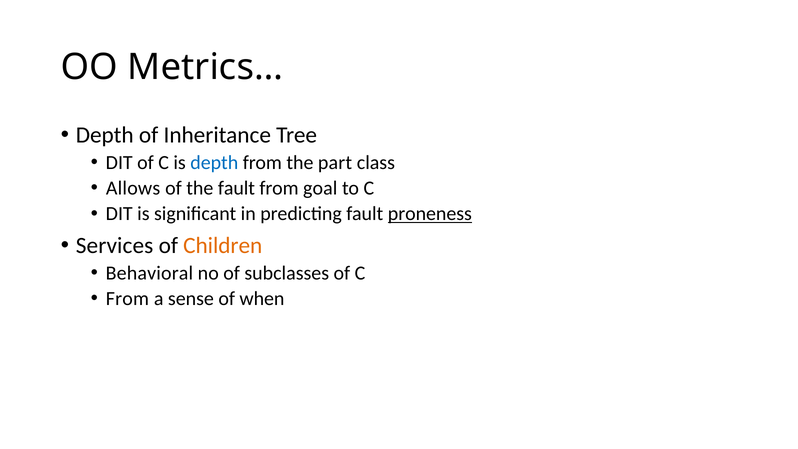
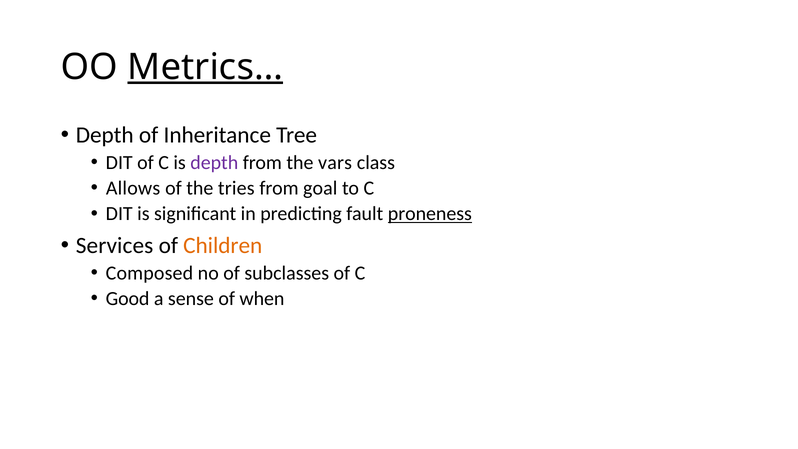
Metrics… underline: none -> present (205, 67)
depth colour: blue -> purple (214, 162)
part: part -> vars (335, 162)
the fault: fault -> tries (236, 188)
Behavioral: Behavioral -> Composed (149, 273)
From: From -> Good (128, 299)
